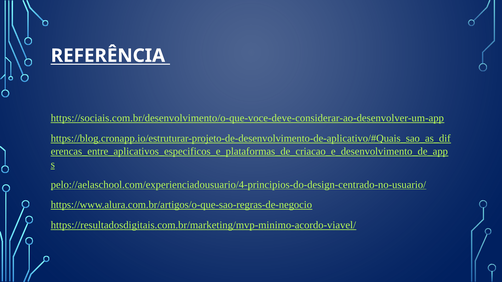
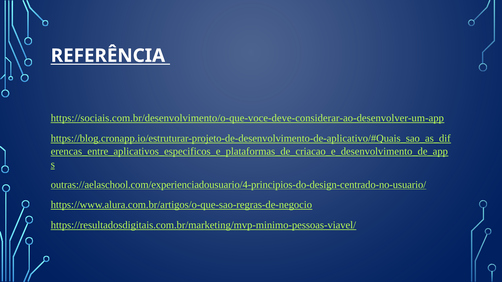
pelo://aelaschool.com/experienciadousuario/4-principios-do-design-centrado-no-usuario/: pelo://aelaschool.com/experienciadousuario/4-principios-do-design-centrado-no-usuario/ -> outras://aelaschool.com/experienciadousuario/4-principios-do-design-centrado-no-usuario/ (238, 185)
https://resultadosdigitais.com.br/marketing/mvp-minimo-acordo-viavel/: https://resultadosdigitais.com.br/marketing/mvp-minimo-acordo-viavel/ -> https://resultadosdigitais.com.br/marketing/mvp-minimo-pessoas-viavel/ (203, 225)
